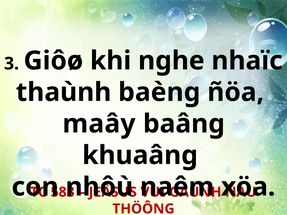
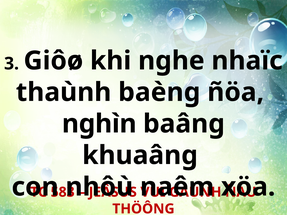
maây: maây -> nghìn (99, 124)
